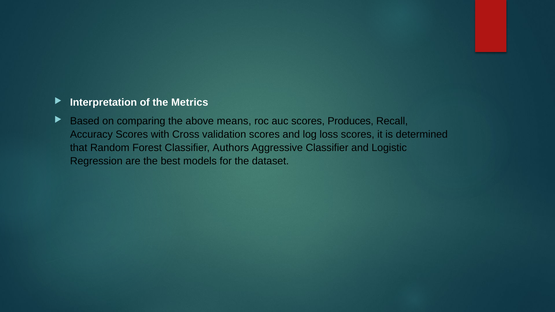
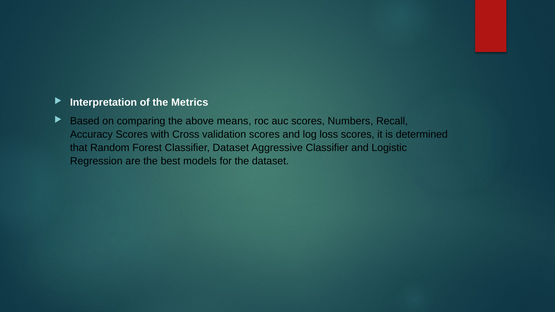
Produces: Produces -> Numbers (350, 121)
Classifier Authors: Authors -> Dataset (231, 148)
